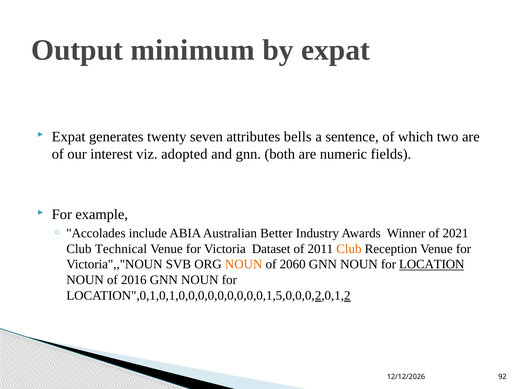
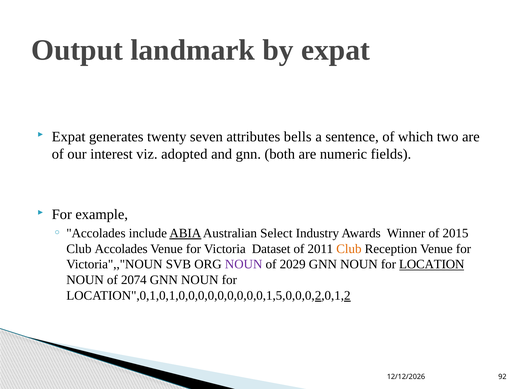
minimum: minimum -> landmark (193, 50)
ABIA underline: none -> present (185, 233)
Better: Better -> Select (276, 233)
2021: 2021 -> 2015 (456, 233)
Club Technical: Technical -> Accolades (121, 249)
NOUN colour: orange -> purple (244, 264)
2060: 2060 -> 2029 (293, 264)
2016: 2016 -> 2074 (134, 280)
